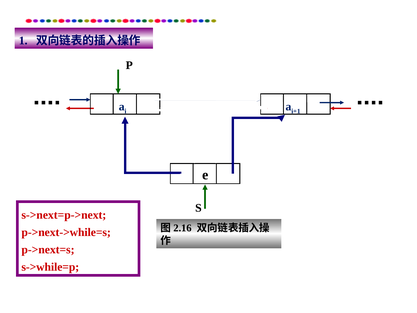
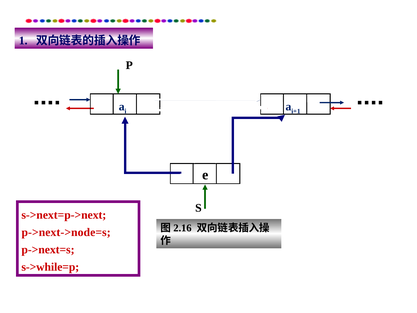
p->next->while=s: p->next->while=s -> p->next->node=s (66, 232)
